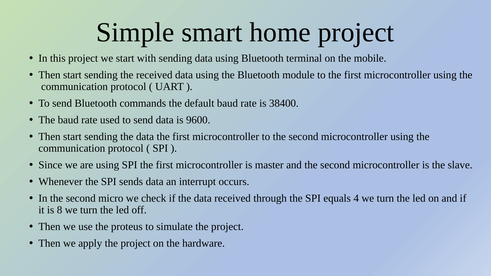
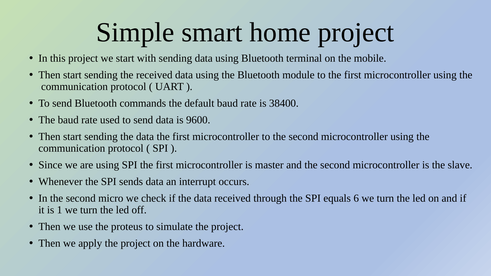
4: 4 -> 6 (356, 198)
8: 8 -> 1 (60, 210)
